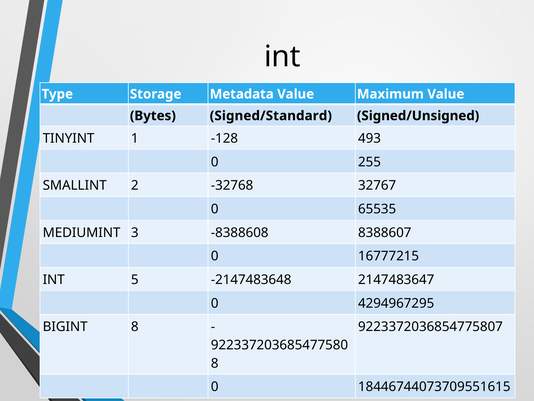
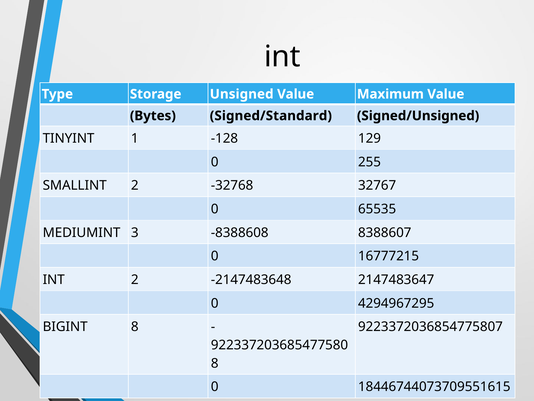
Metadata: Metadata -> Unsigned (242, 94)
493: 493 -> 129 (369, 138)
INT 5: 5 -> 2 (135, 279)
